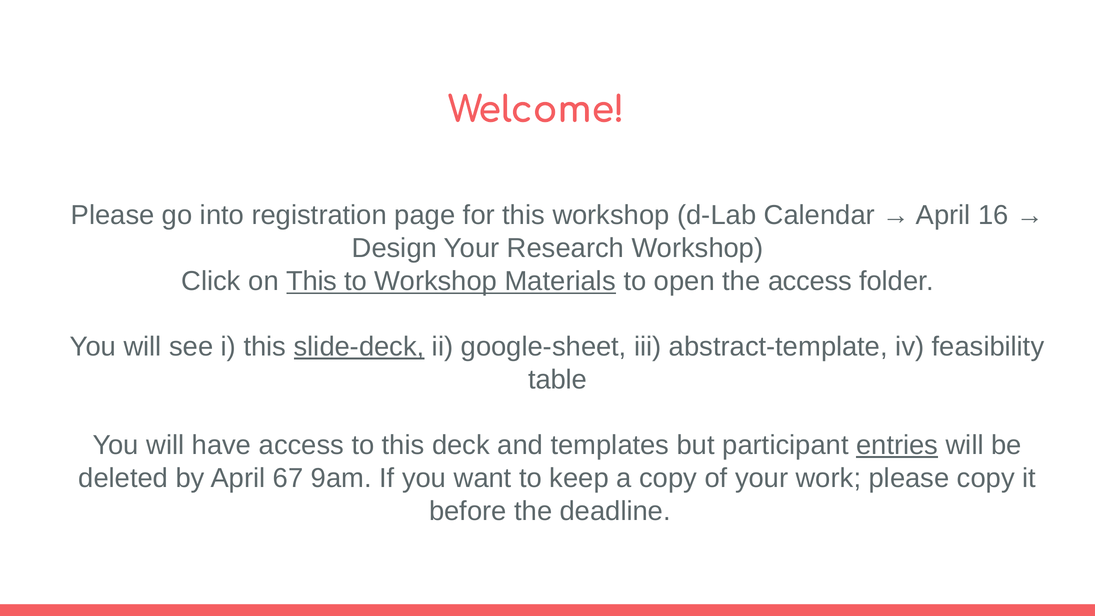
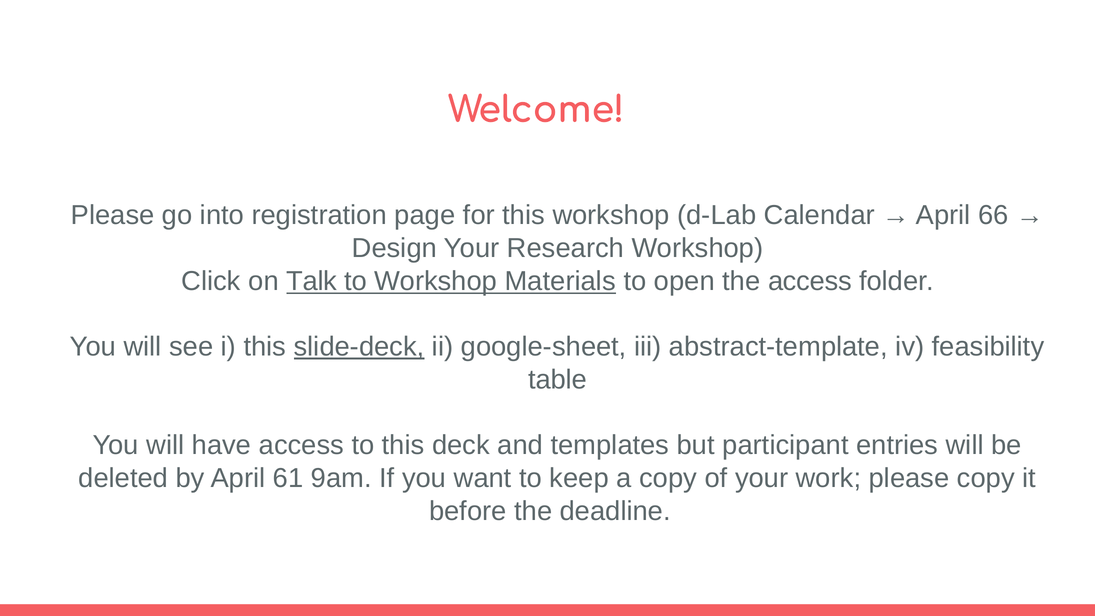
16: 16 -> 66 (993, 215)
on This: This -> Talk (312, 281)
entries underline: present -> none (897, 445)
67: 67 -> 61 (288, 478)
